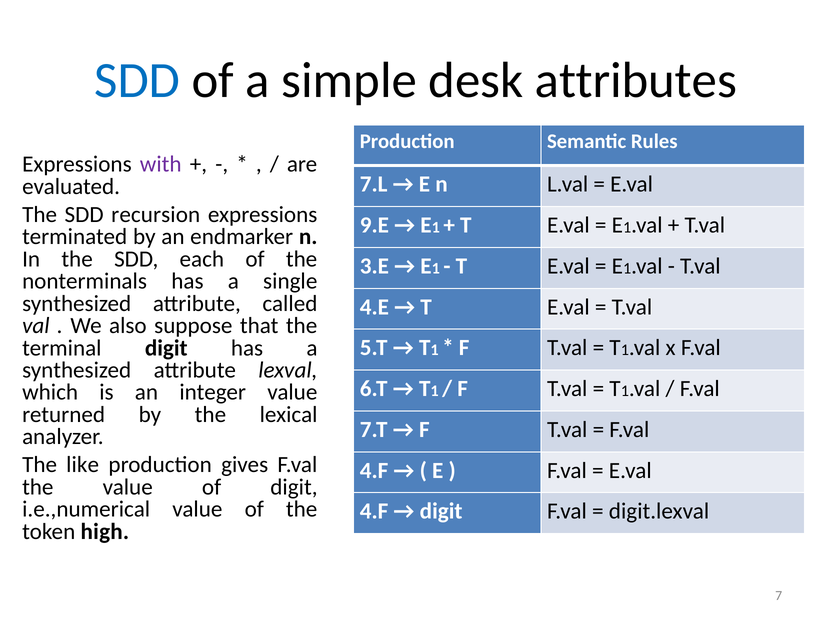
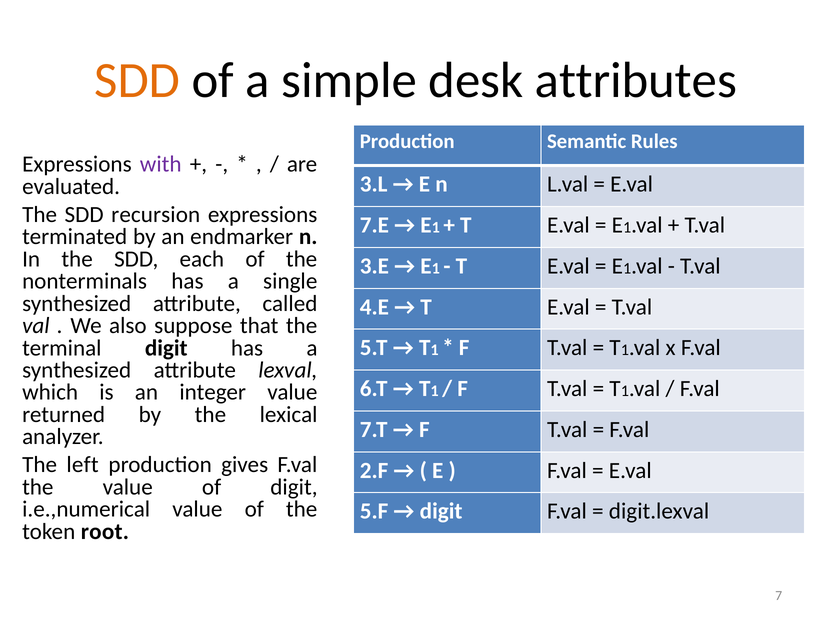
SDD colour: blue -> orange (137, 81)
7.L: 7.L -> 3.L (374, 184)
9.E: 9.E -> 7.E (374, 225)
like: like -> left (83, 465)
4.F: 4.F -> 2.F (374, 470)
4.F: 4.F -> 5.F (374, 511)
high: high -> root (105, 531)
